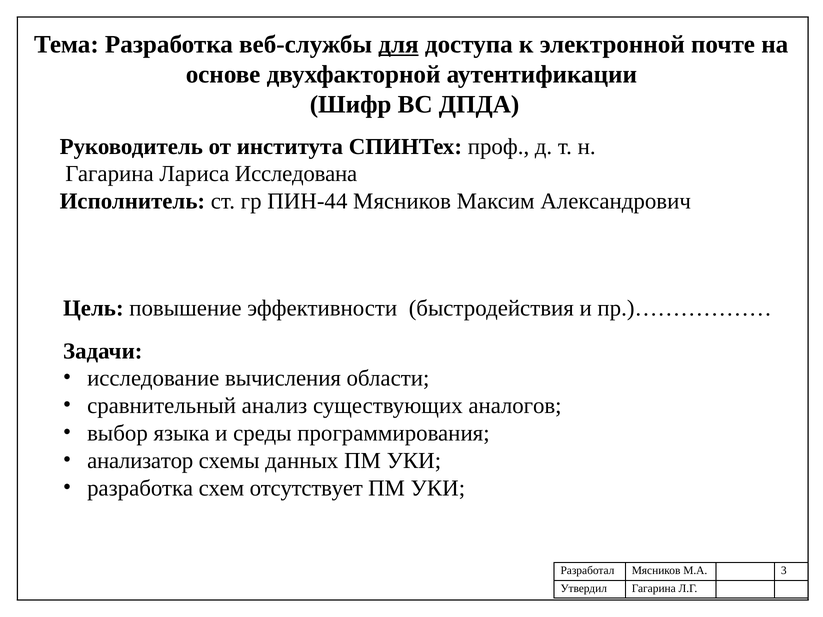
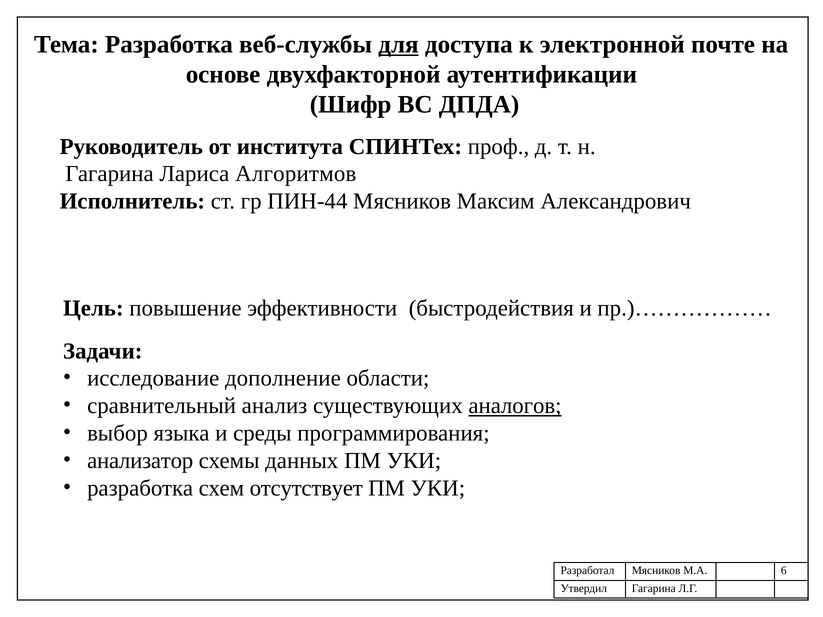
Исследована: Исследована -> Алгоритмов (296, 174)
вычисления: вычисления -> дополнение (283, 379)
аналогов underline: none -> present (515, 406)
3: 3 -> 6 (784, 571)
